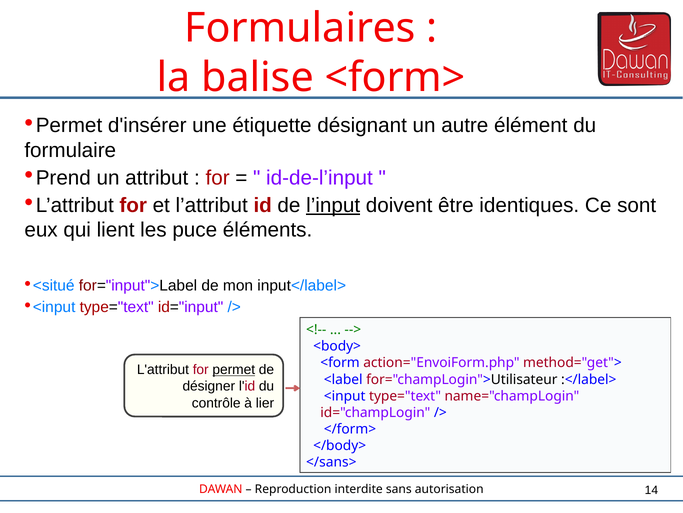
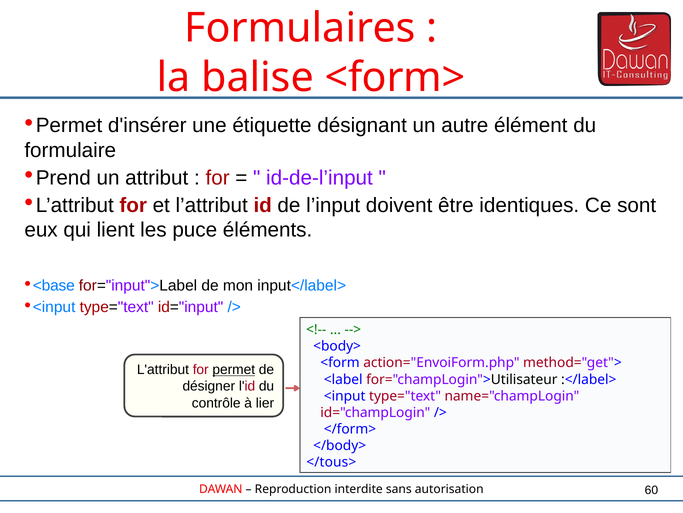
l’input underline: present -> none (333, 205)
<situé: <situé -> <base (54, 285)
</sans>: </sans> -> </tous> (331, 461)
14: 14 -> 60 (651, 490)
